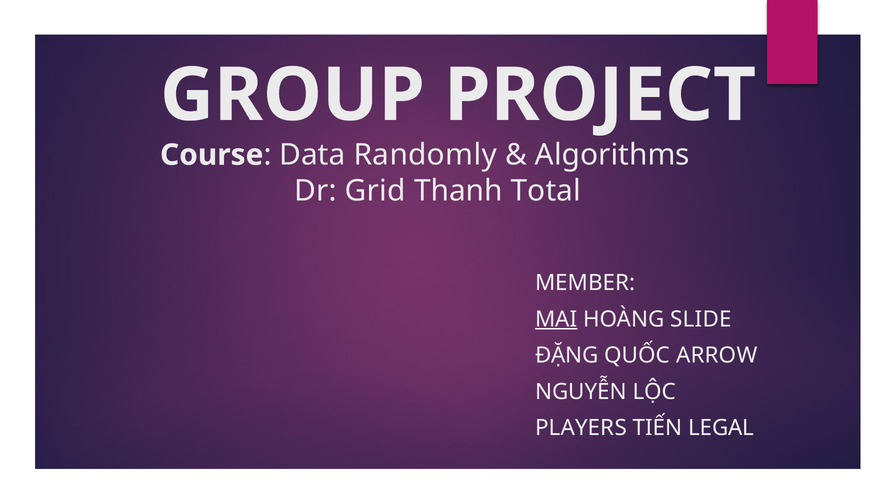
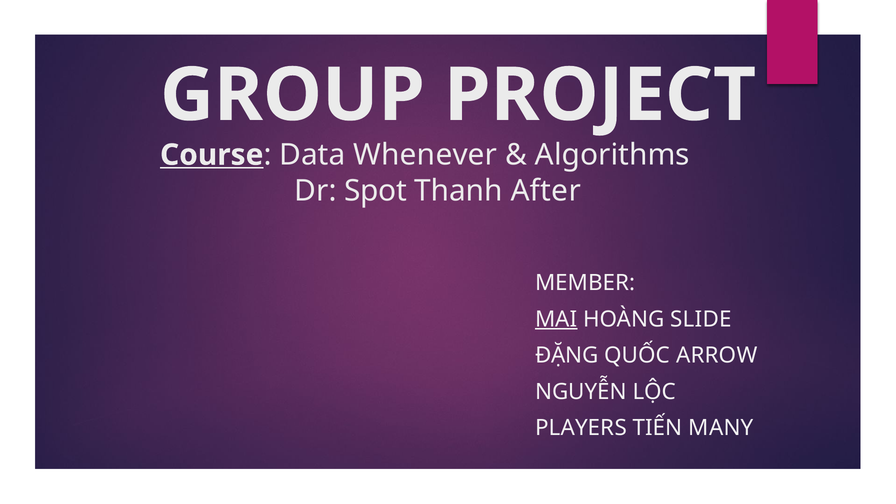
Course underline: none -> present (212, 155)
Randomly: Randomly -> Whenever (425, 155)
Grid: Grid -> Spot (375, 191)
Total: Total -> After (546, 191)
LEGAL: LEGAL -> MANY (721, 428)
